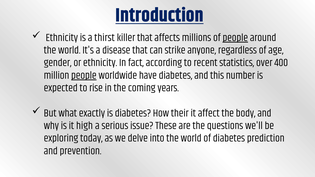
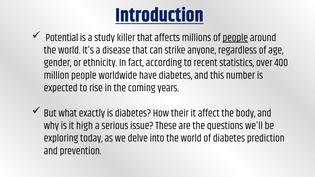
Ethnicity: Ethnicity -> Potential (62, 38)
thirst: thirst -> study (105, 38)
people underline: present -> none (84, 75)
